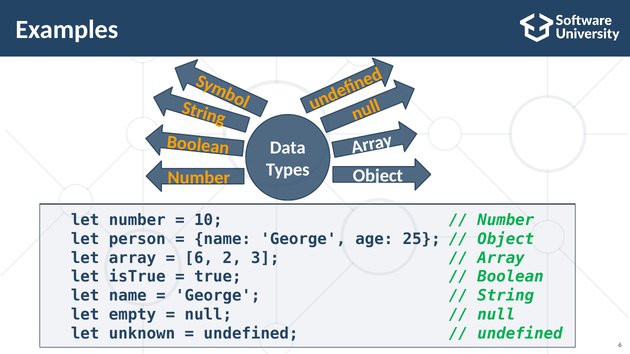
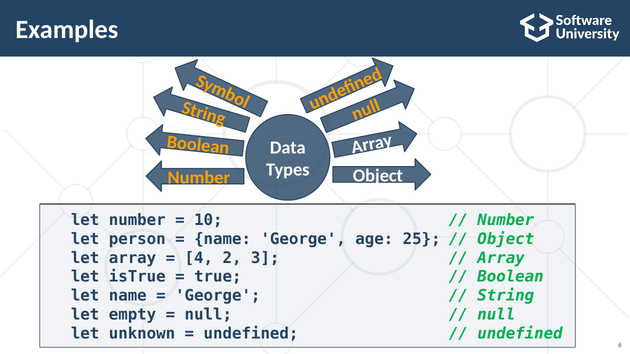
6: 6 -> 4 (199, 258)
